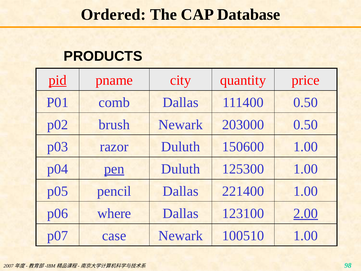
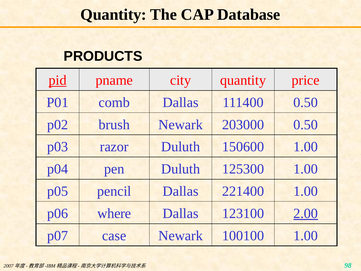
Ordered: Ordered -> Quantity (114, 15)
pen underline: present -> none (114, 169)
100510: 100510 -> 100100 (243, 235)
